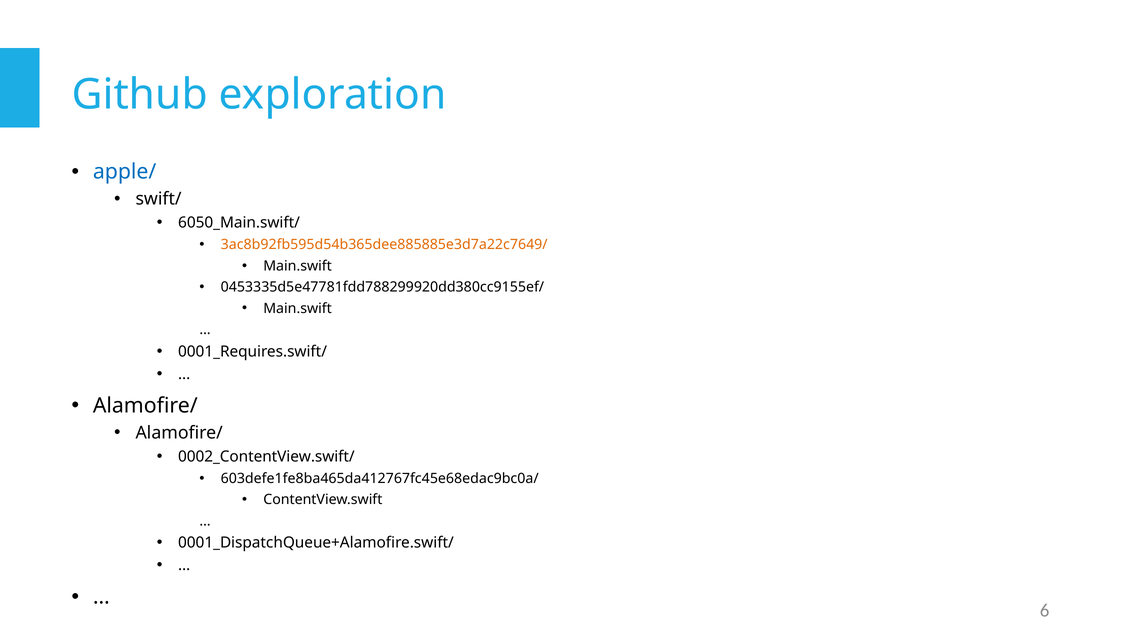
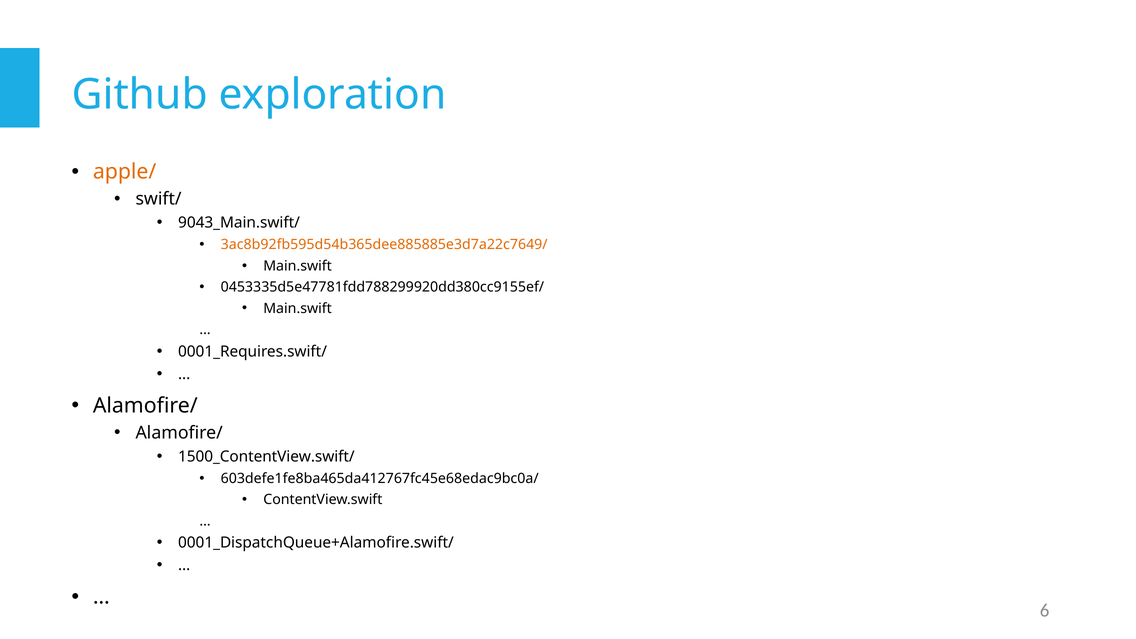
apple/ colour: blue -> orange (125, 172)
6050_Main.swift/: 6050_Main.swift/ -> 9043_Main.swift/ (239, 223)
0002_ContentView.swift/: 0002_ContentView.swift/ -> 1500_ContentView.swift/ (266, 457)
